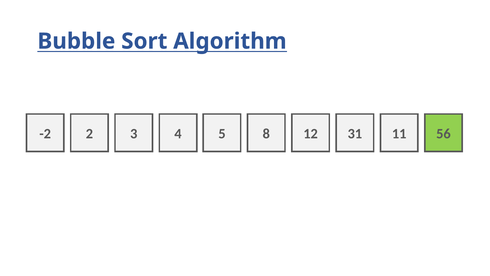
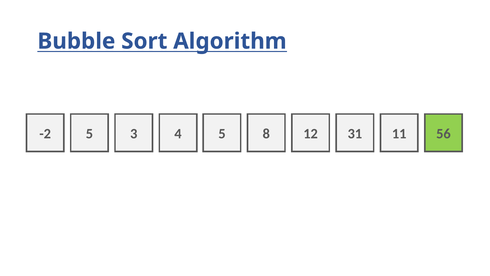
-2 2: 2 -> 5 (89, 134)
